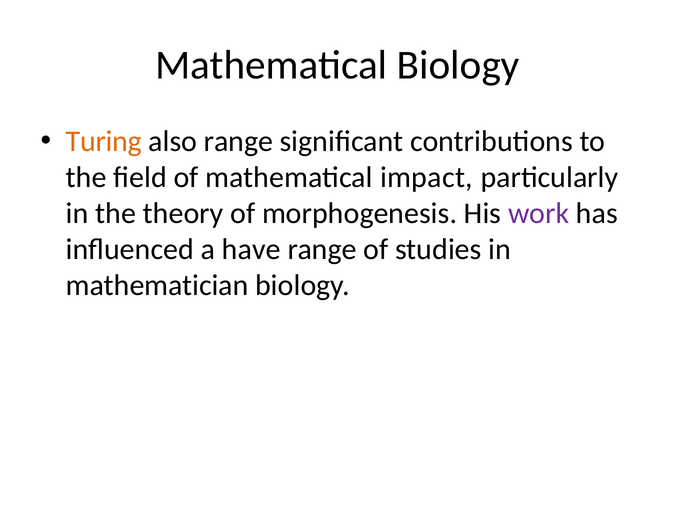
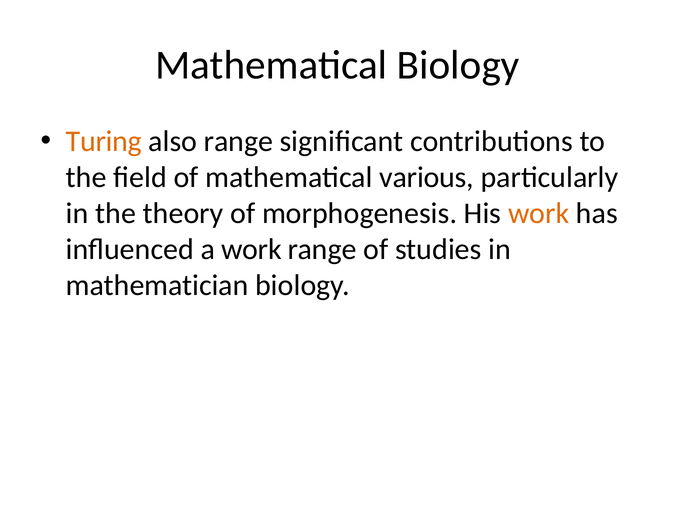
impact: impact -> various (427, 178)
work colour: purple -> orange (539, 214)
a have: have -> work (252, 250)
